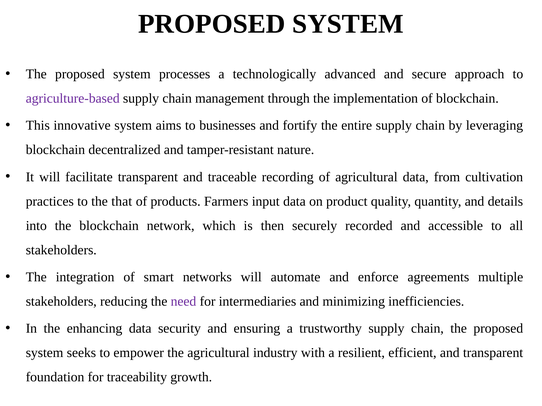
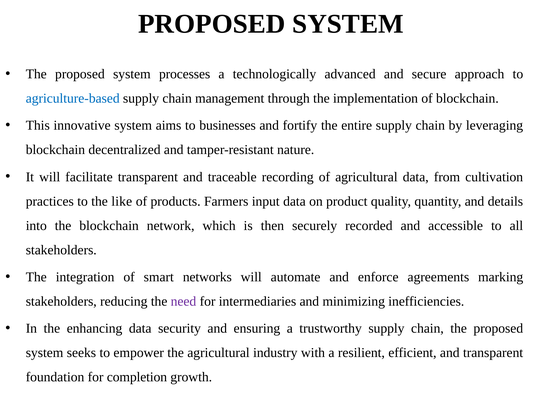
agriculture-based colour: purple -> blue (73, 99)
that: that -> like (122, 201)
multiple: multiple -> marking (501, 277)
traceability: traceability -> completion (137, 378)
